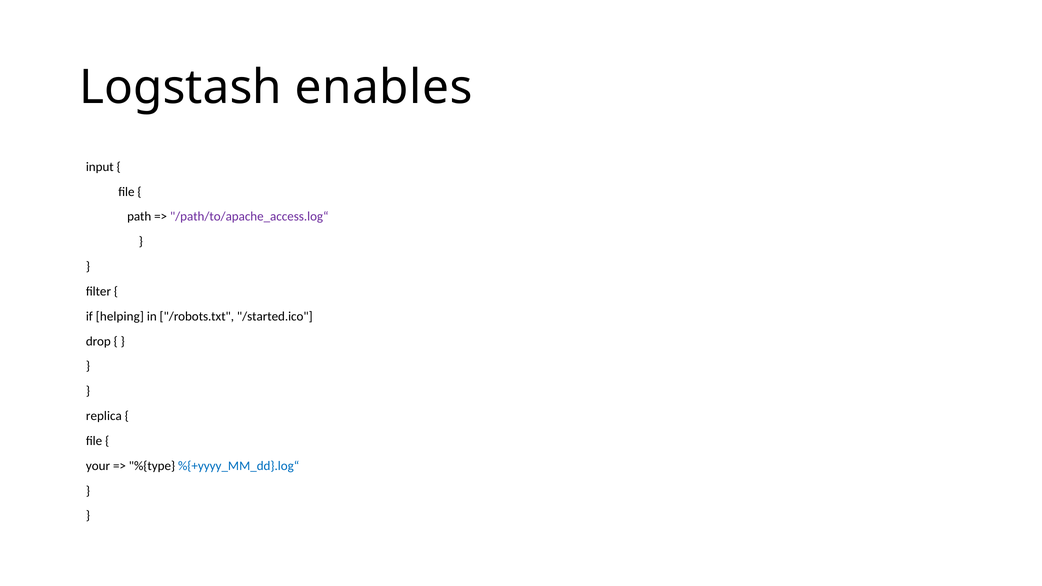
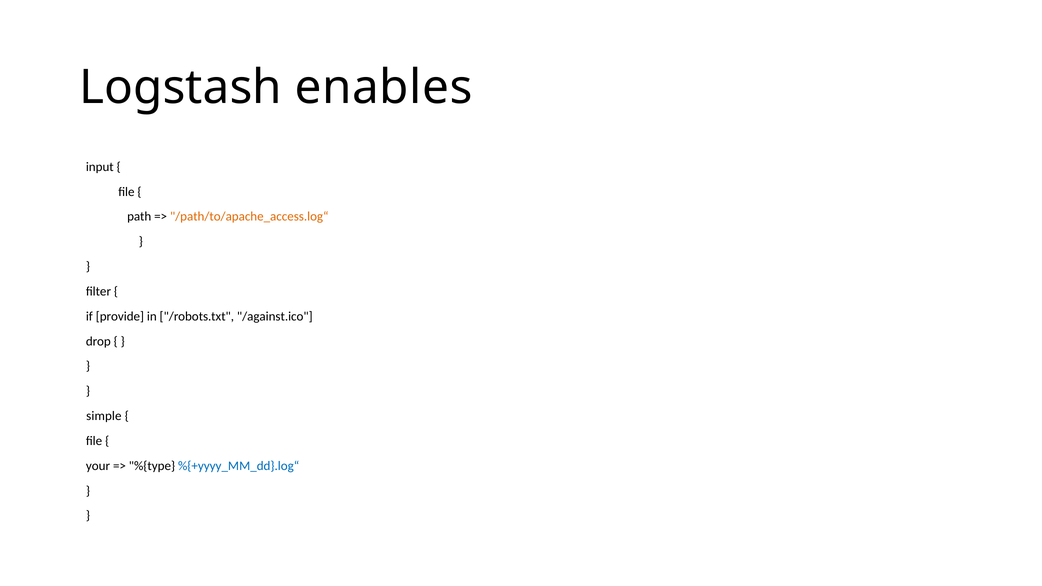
/path/to/apache_access.log“ colour: purple -> orange (249, 217)
helping: helping -> provide (120, 316)
/started.ico: /started.ico -> /against.ico (275, 316)
replica: replica -> simple (104, 416)
